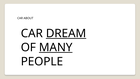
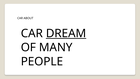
MANY underline: present -> none (56, 47)
